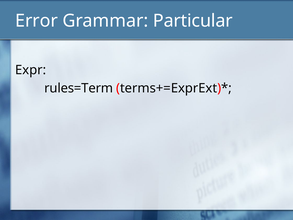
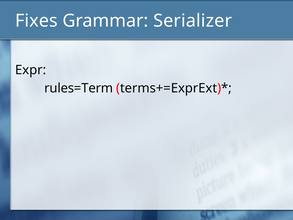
Error: Error -> Fixes (36, 21)
Particular: Particular -> Serializer (193, 21)
